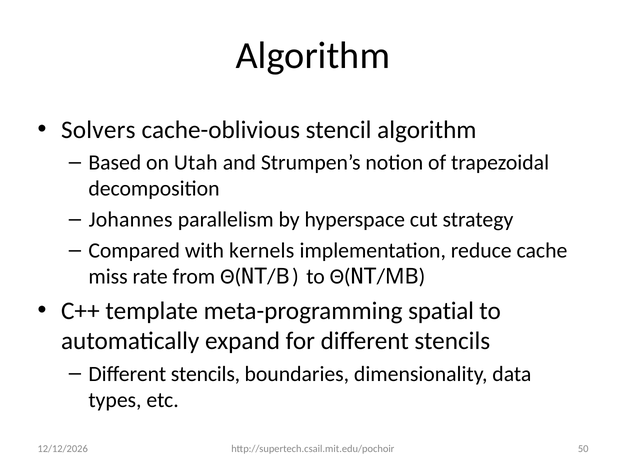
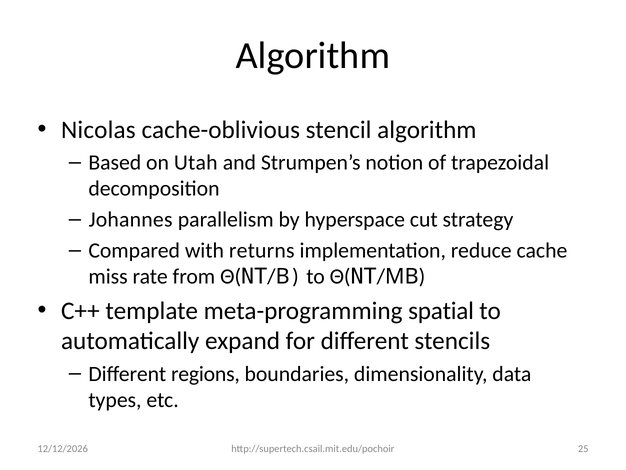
Solvers: Solvers -> Nicolas (98, 130)
kernels: kernels -> returns (262, 250)
stencils: stencils -> regions (205, 374)
50: 50 -> 25 (583, 448)
